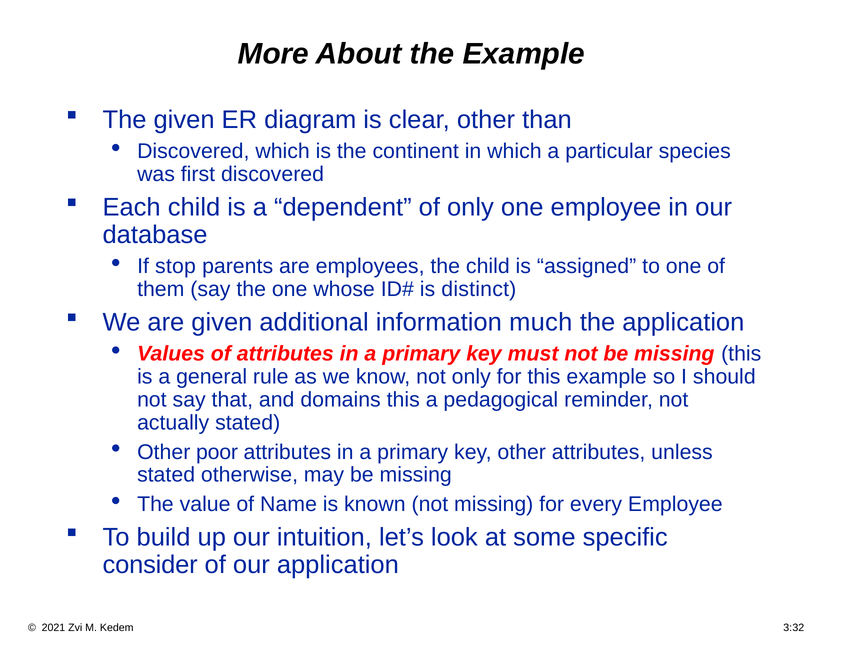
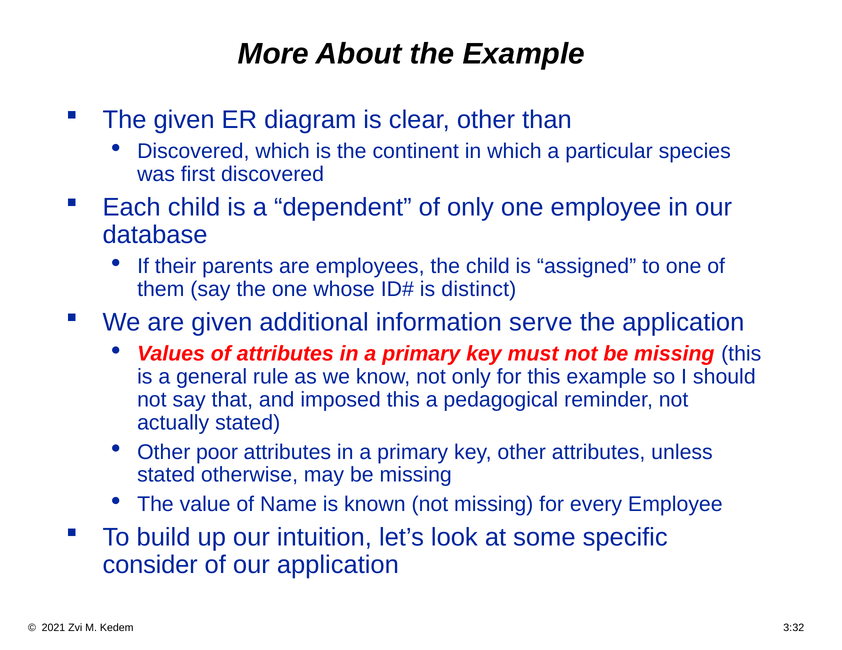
stop: stop -> their (176, 267)
much: much -> serve (541, 323)
domains: domains -> imposed (341, 400)
